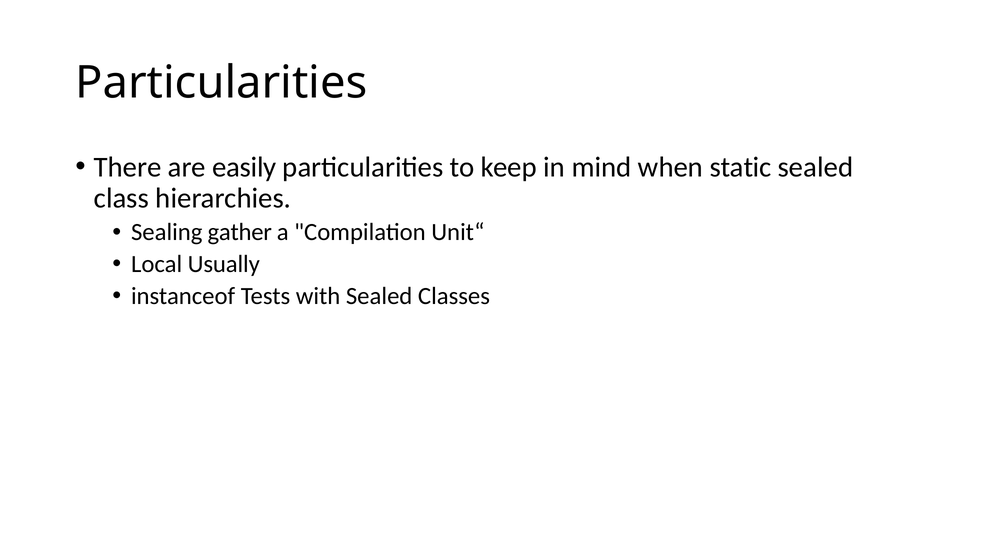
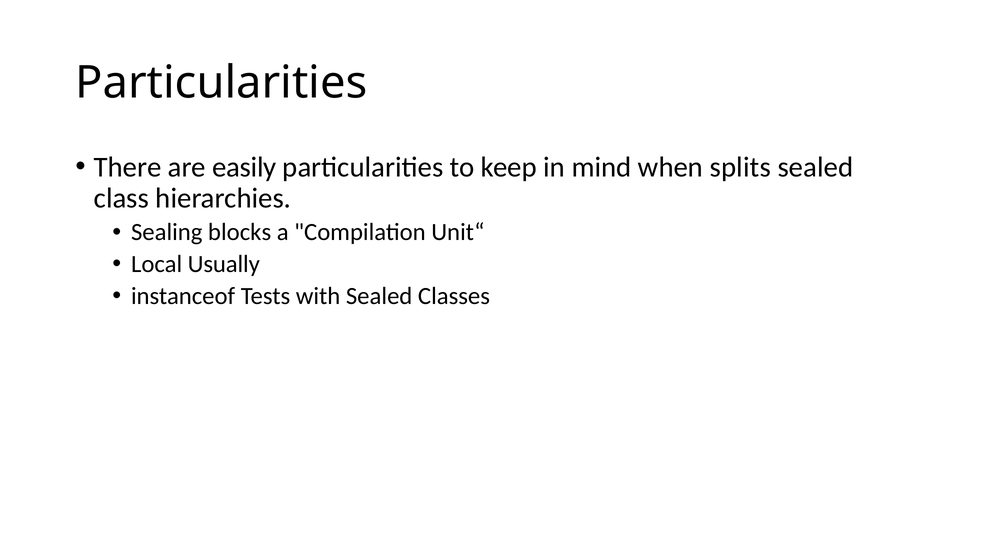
static: static -> splits (740, 167)
gather: gather -> blocks (240, 232)
